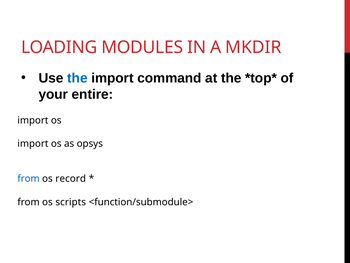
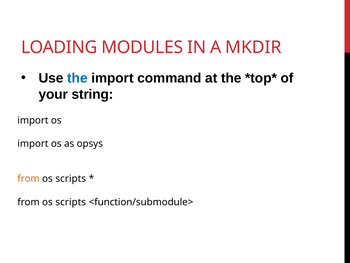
entire: entire -> string (92, 94)
from colour: blue -> orange (29, 178)
record: record -> scripts (71, 178)
